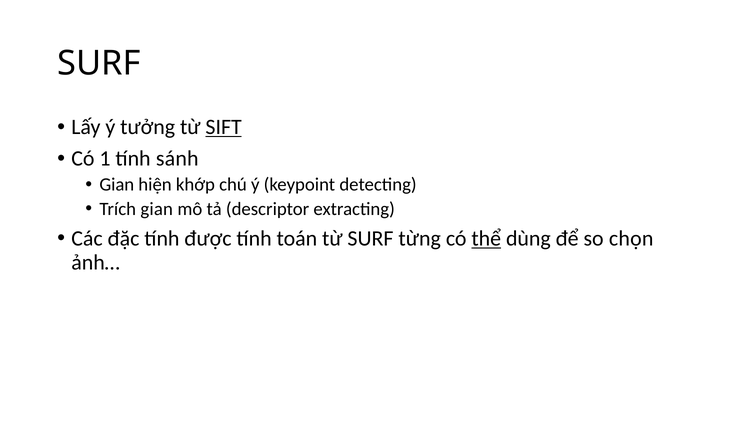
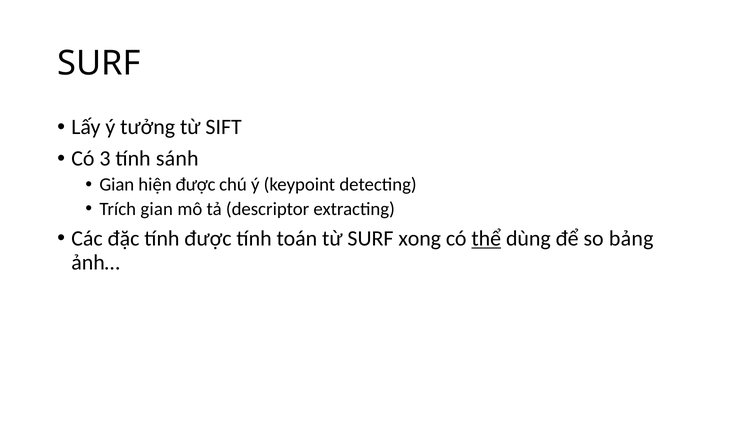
SIFT underline: present -> none (224, 127)
1: 1 -> 3 (105, 158)
hiện khớp: khớp -> được (196, 184)
từng: từng -> xong (420, 238)
chọn: chọn -> bảng (631, 238)
